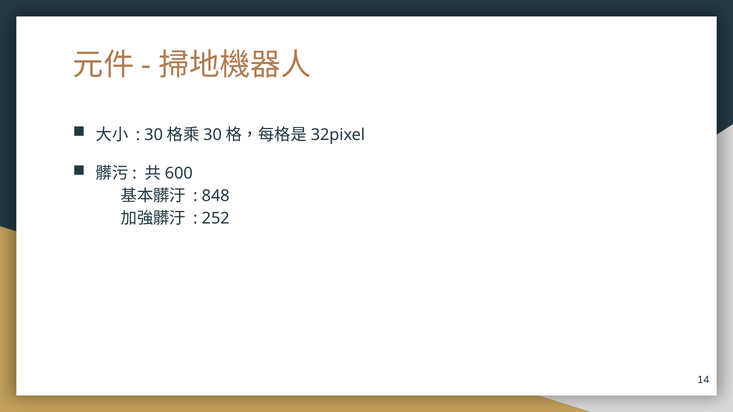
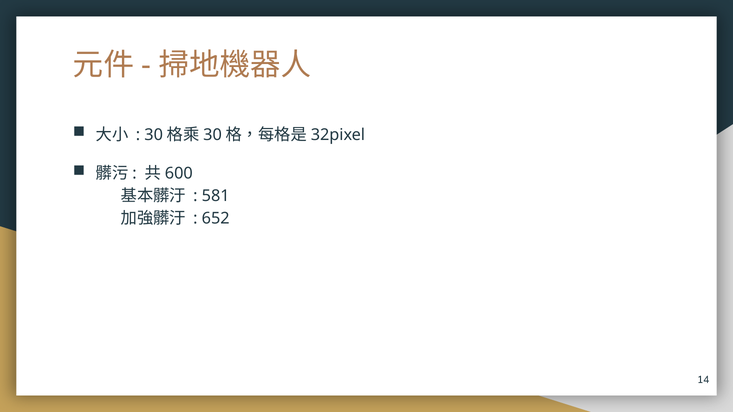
848: 848 -> 581 (216, 196)
252: 252 -> 652 (216, 219)
